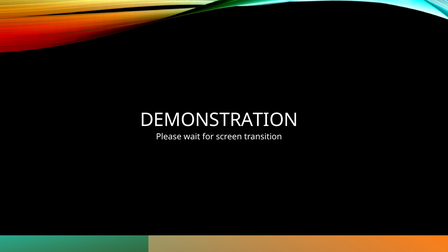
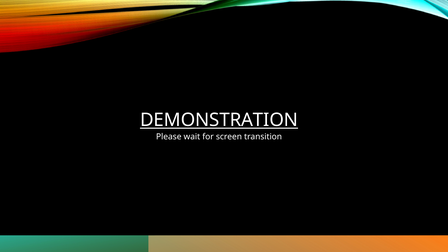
DEMONSTRATION underline: none -> present (219, 120)
